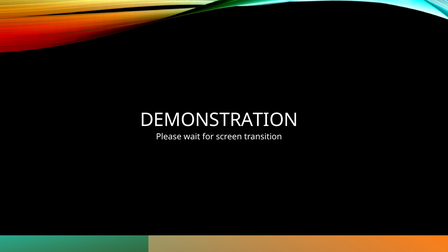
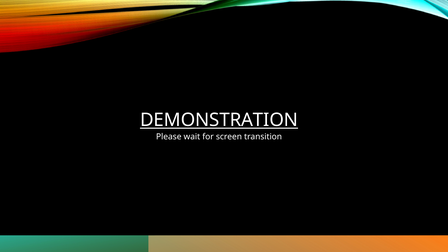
DEMONSTRATION underline: none -> present (219, 120)
